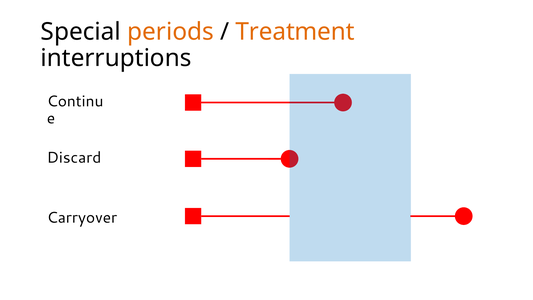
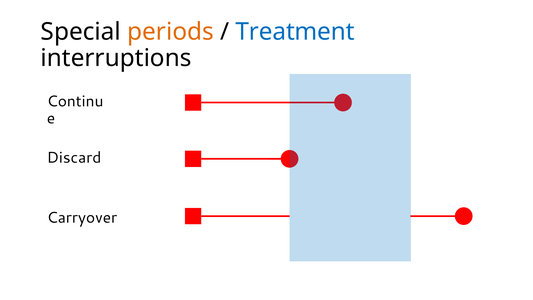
Treatment colour: orange -> blue (295, 32)
